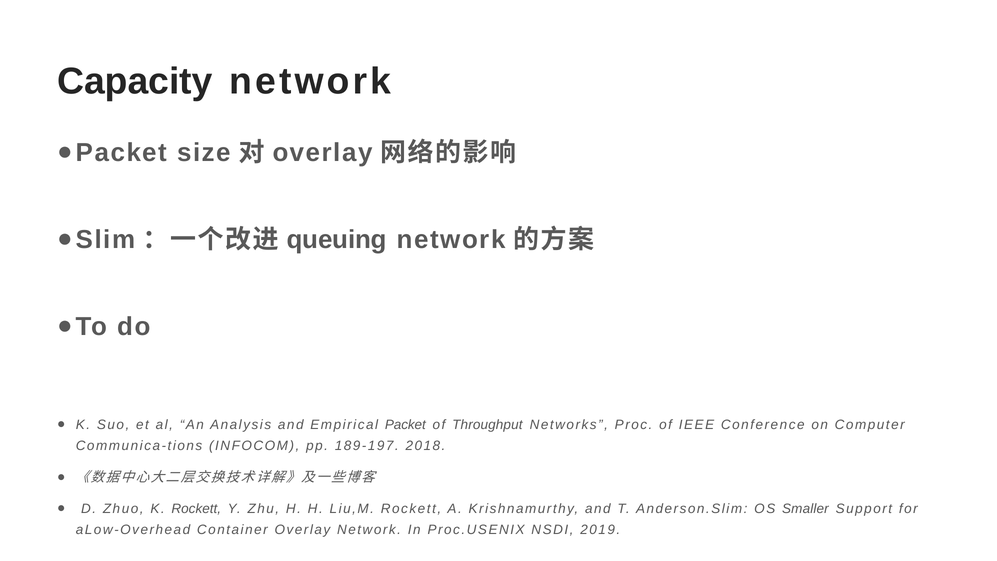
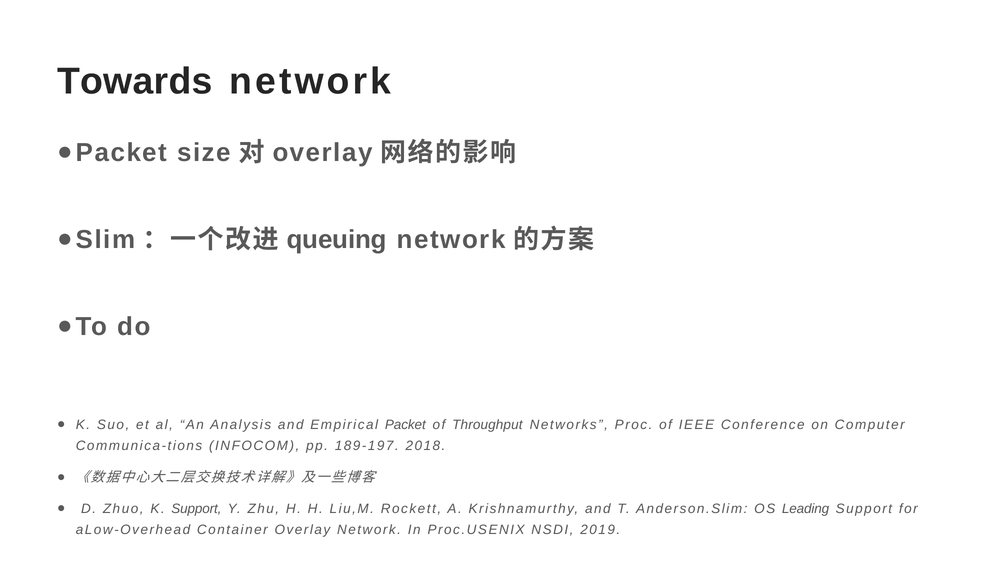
Capacity: Capacity -> Towards (135, 81)
K Rockett: Rockett -> Support (196, 508)
Smaller: Smaller -> Leading (806, 508)
